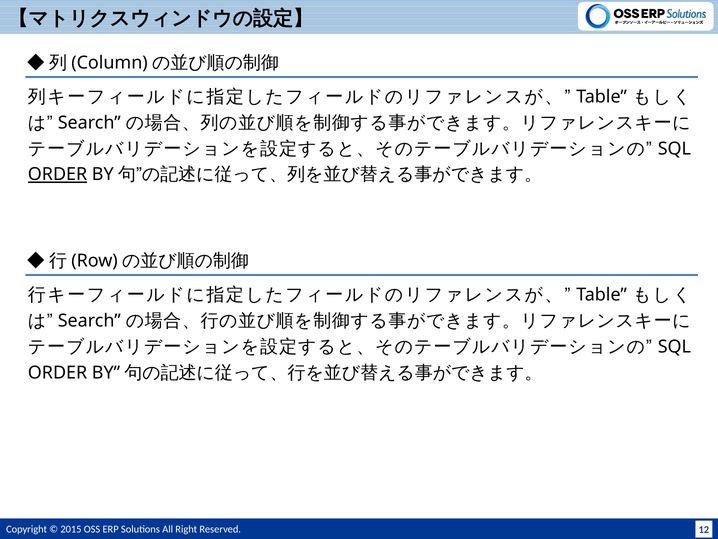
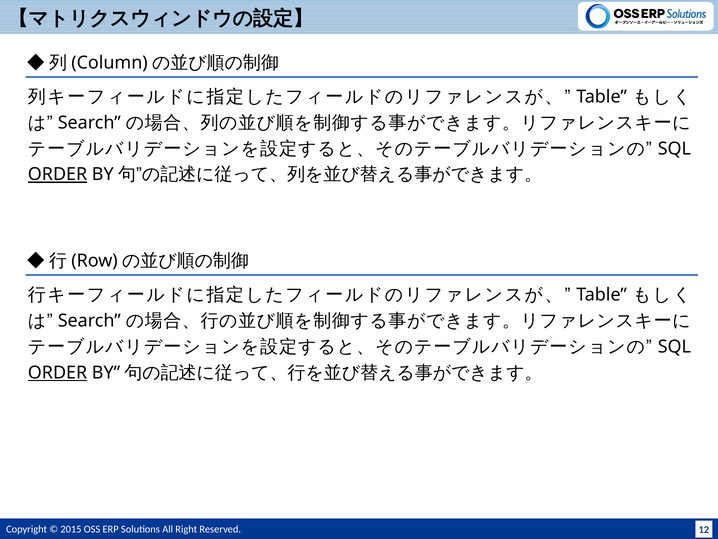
ORDER underline: none -> present (58, 372)
